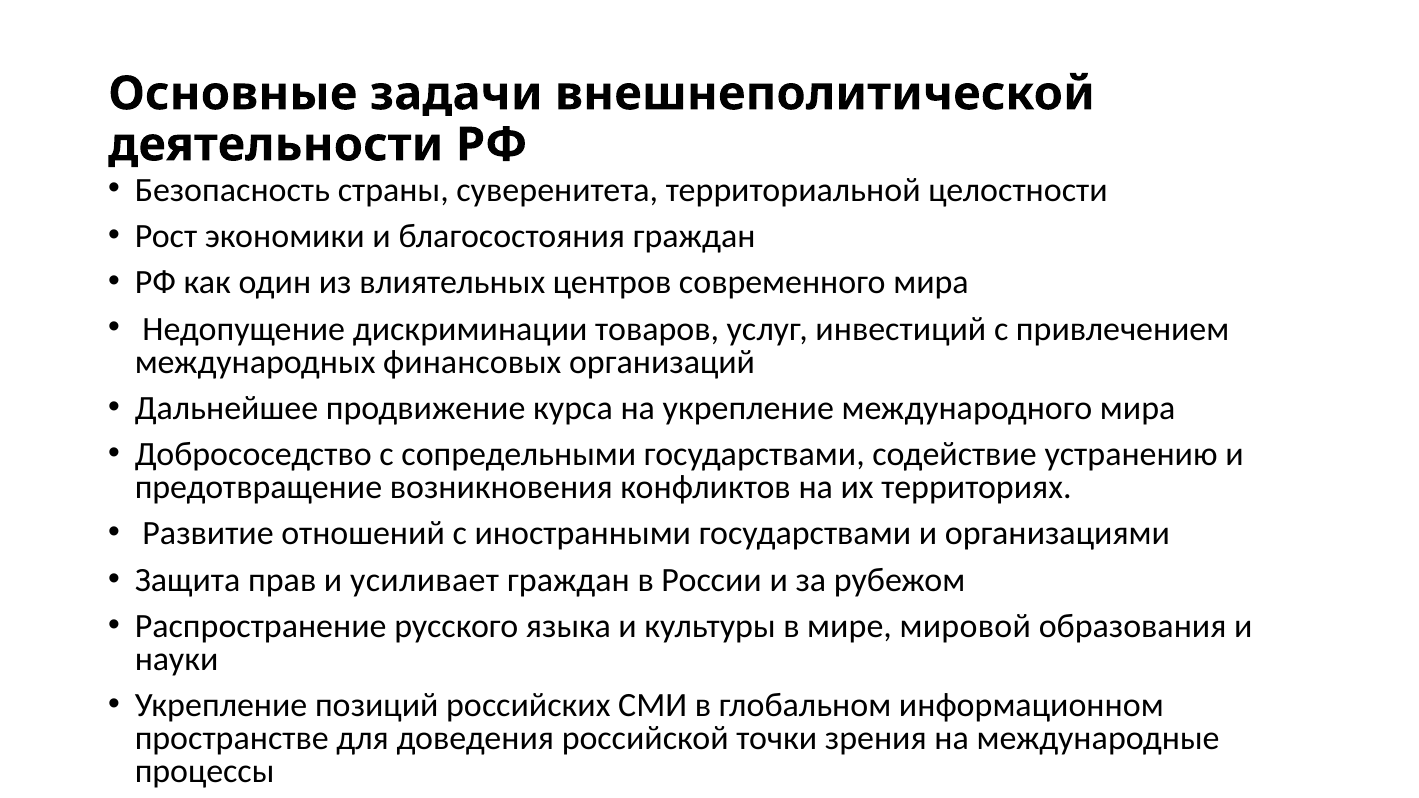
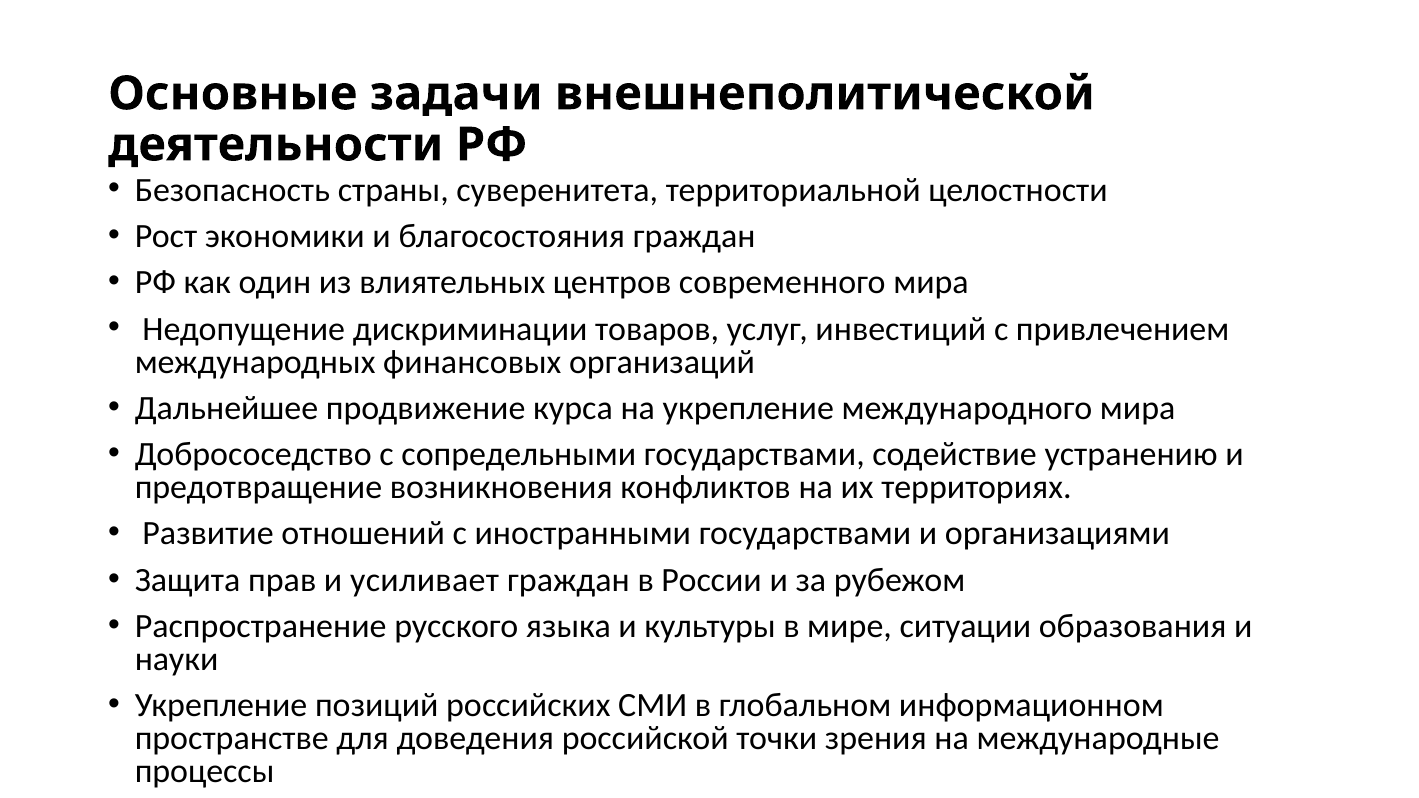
мировой: мировой -> ситуации (965, 626)
